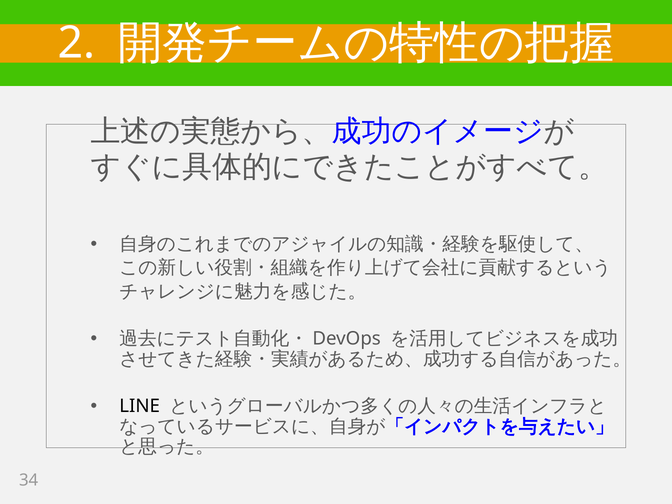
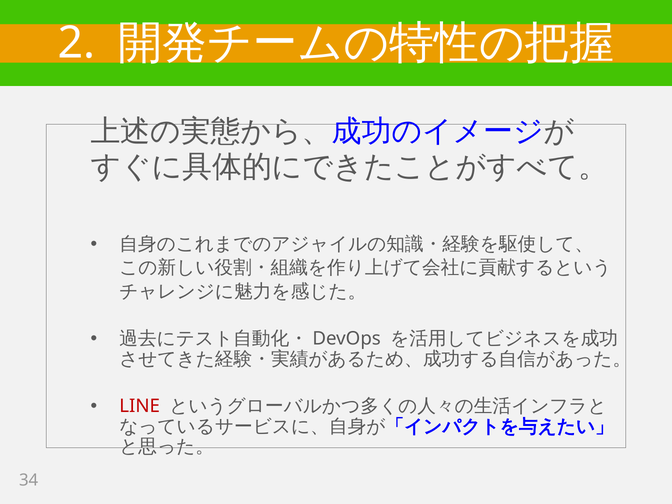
LINE colour: black -> red (140, 406)
